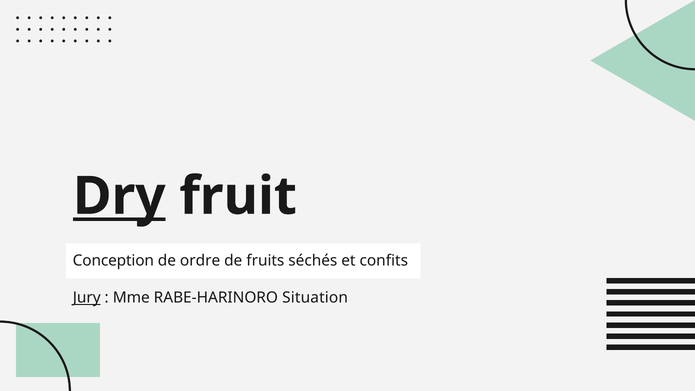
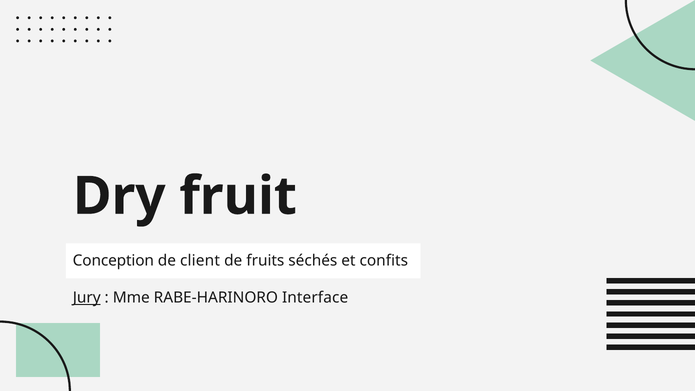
Dry underline: present -> none (119, 196)
ordre: ordre -> client (200, 261)
Situation: Situation -> Interface (315, 298)
